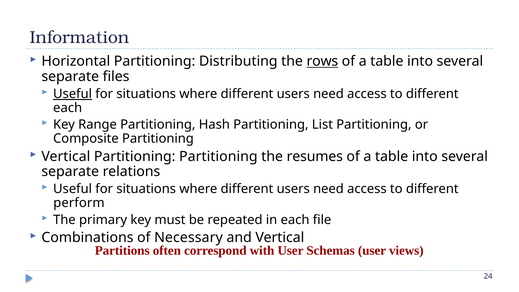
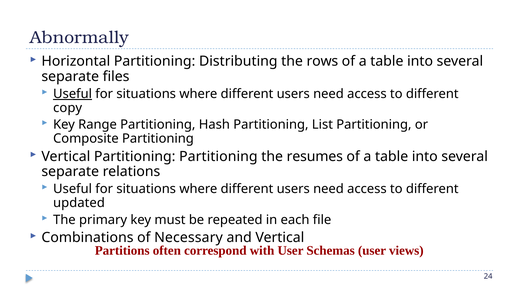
Information: Information -> Abnormally (79, 38)
rows underline: present -> none (322, 61)
each: each -> copy (68, 108)
perform: perform -> updated (79, 203)
